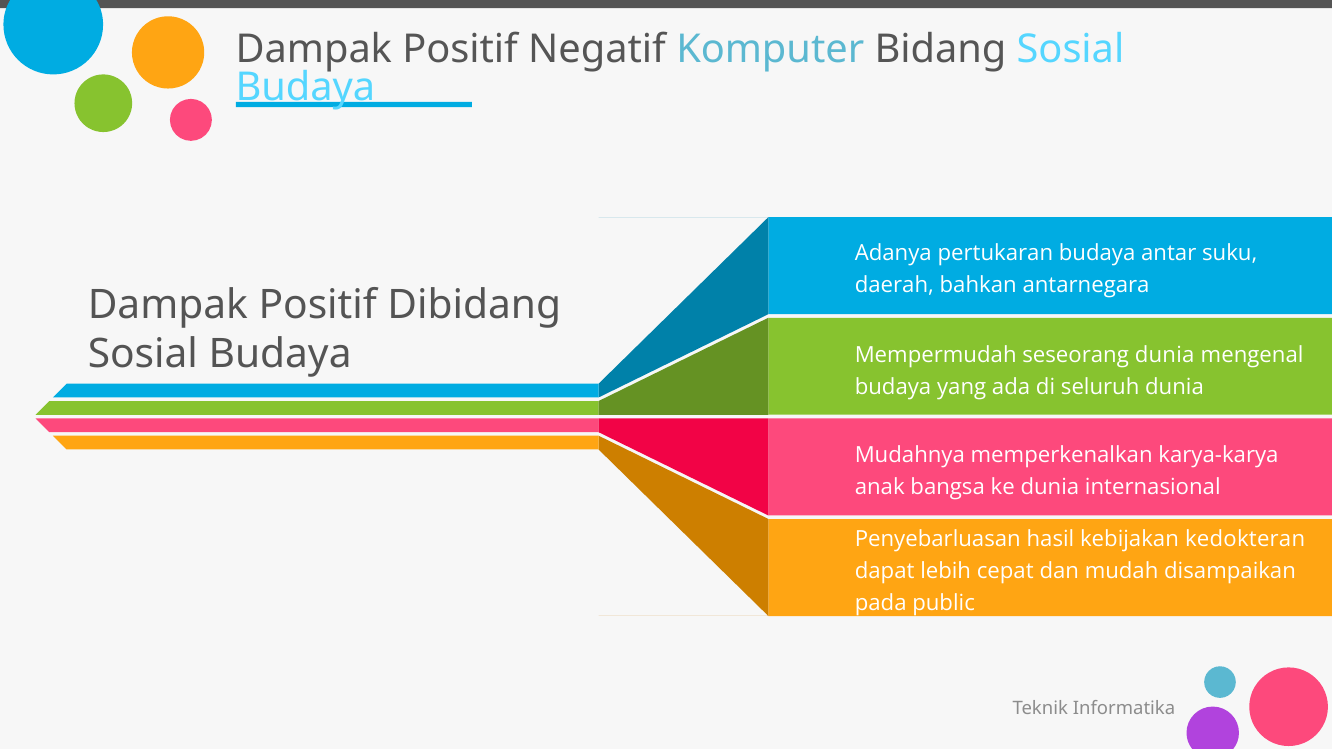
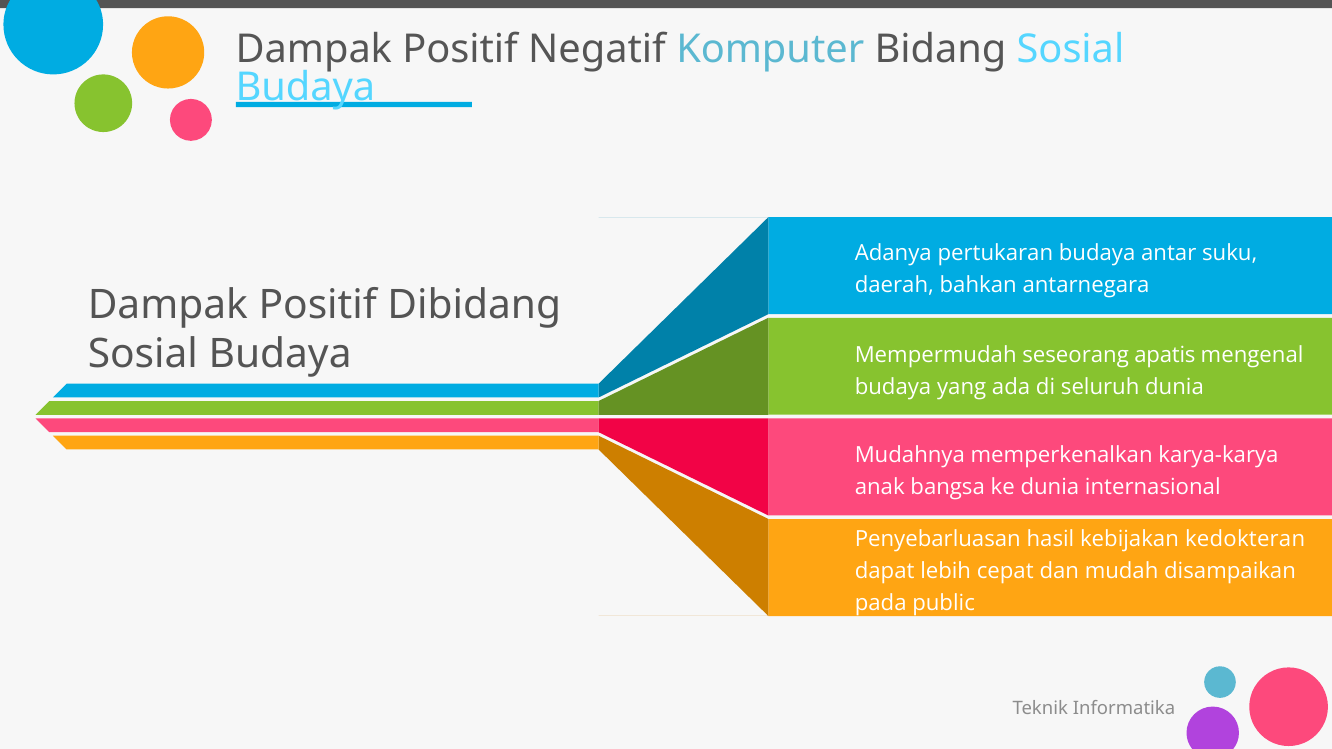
seseorang dunia: dunia -> apatis (1165, 355)
